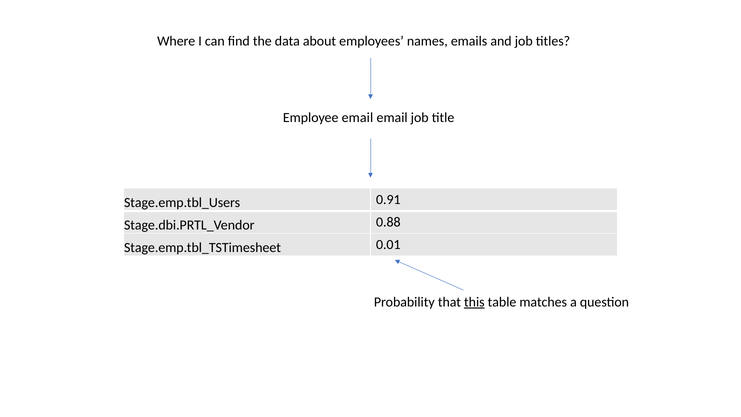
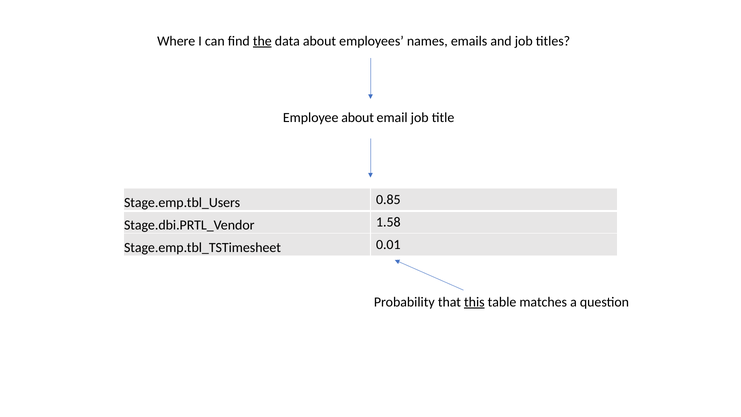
the underline: none -> present (262, 41)
Employee email: email -> about (358, 118)
0.91: 0.91 -> 0.85 (388, 200)
0.88: 0.88 -> 1.58 (388, 222)
